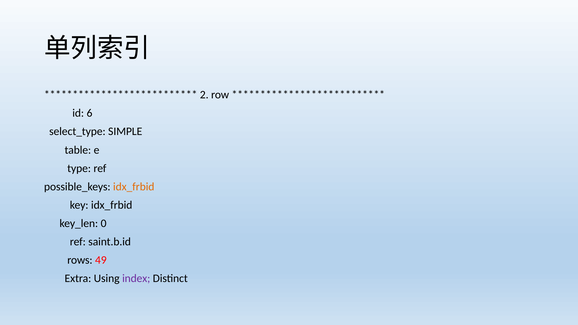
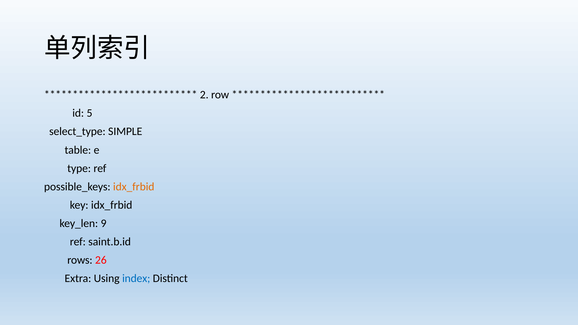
6: 6 -> 5 (89, 113)
0: 0 -> 9 (104, 223)
49: 49 -> 26 (101, 260)
index colour: purple -> blue (136, 279)
